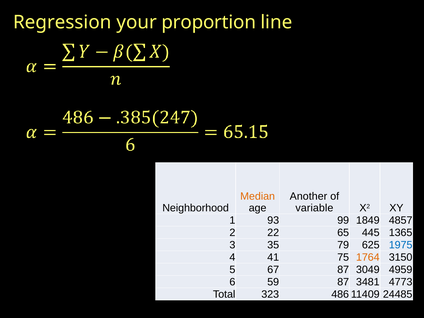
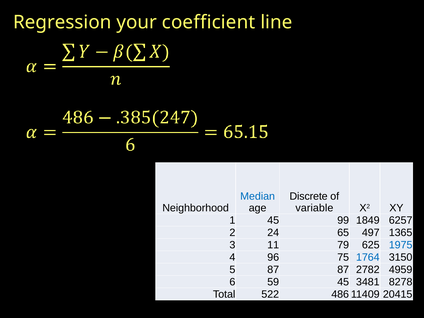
proportion: proportion -> coefficient (209, 22)
Median colour: orange -> blue (258, 196)
Another: Another -> Discrete (309, 196)
1 93: 93 -> 45 (273, 220)
4857: 4857 -> 6257 (401, 220)
22: 22 -> 24 (273, 233)
445: 445 -> 497 (371, 233)
35: 35 -> 11 (273, 245)
41: 41 -> 96 (273, 257)
1764 colour: orange -> blue (368, 257)
5 67: 67 -> 87 (273, 270)
3049: 3049 -> 2782 (368, 270)
59 87: 87 -> 45 (343, 282)
4773: 4773 -> 8278 (401, 282)
323: 323 -> 522 (270, 294)
24485: 24485 -> 20415 (398, 294)
